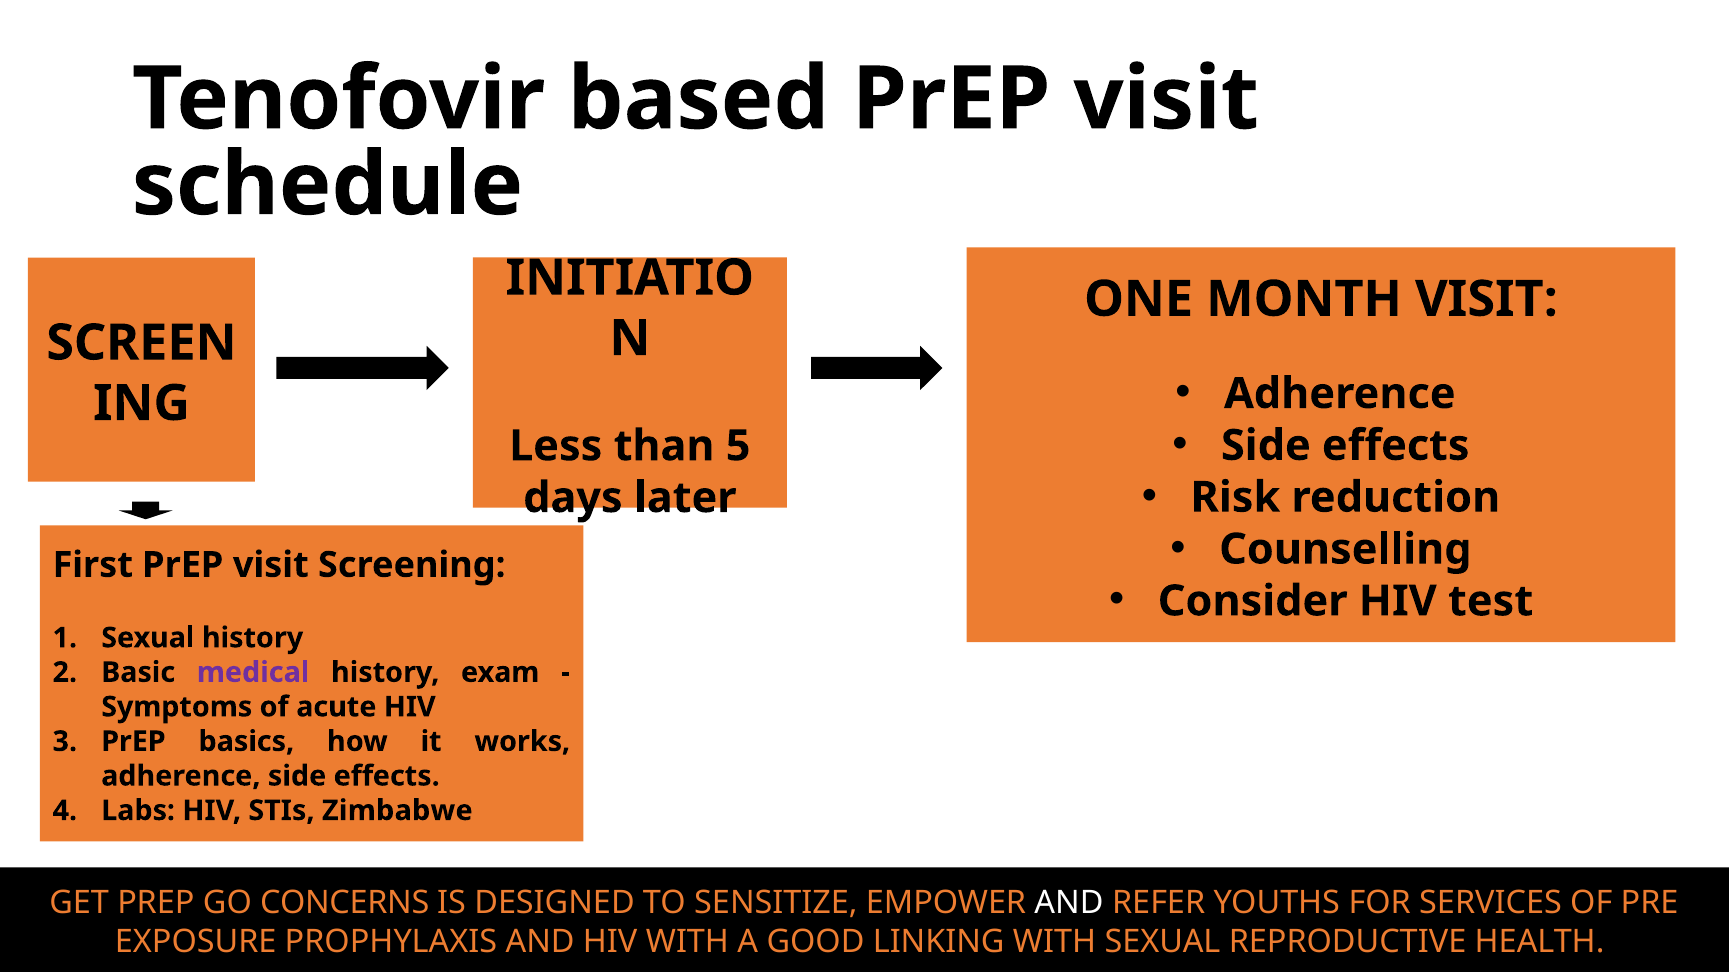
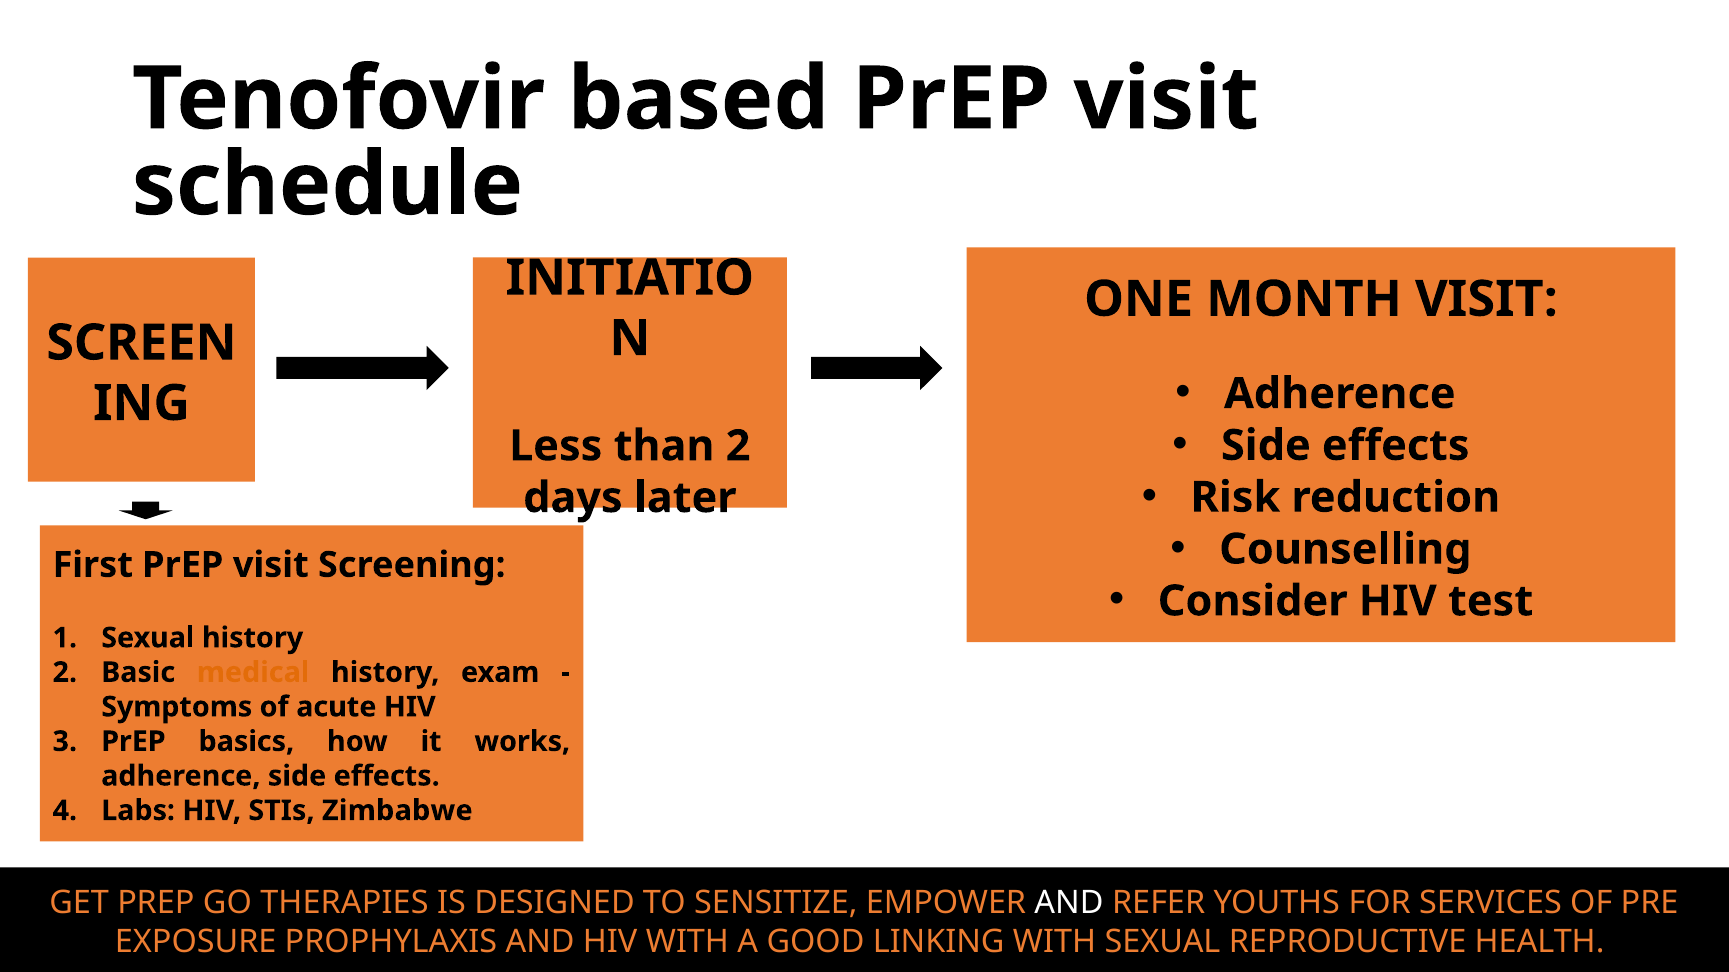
than 5: 5 -> 2 (738, 446)
medical colour: purple -> orange (253, 673)
CONCERNS: CONCERNS -> THERAPIES (344, 903)
